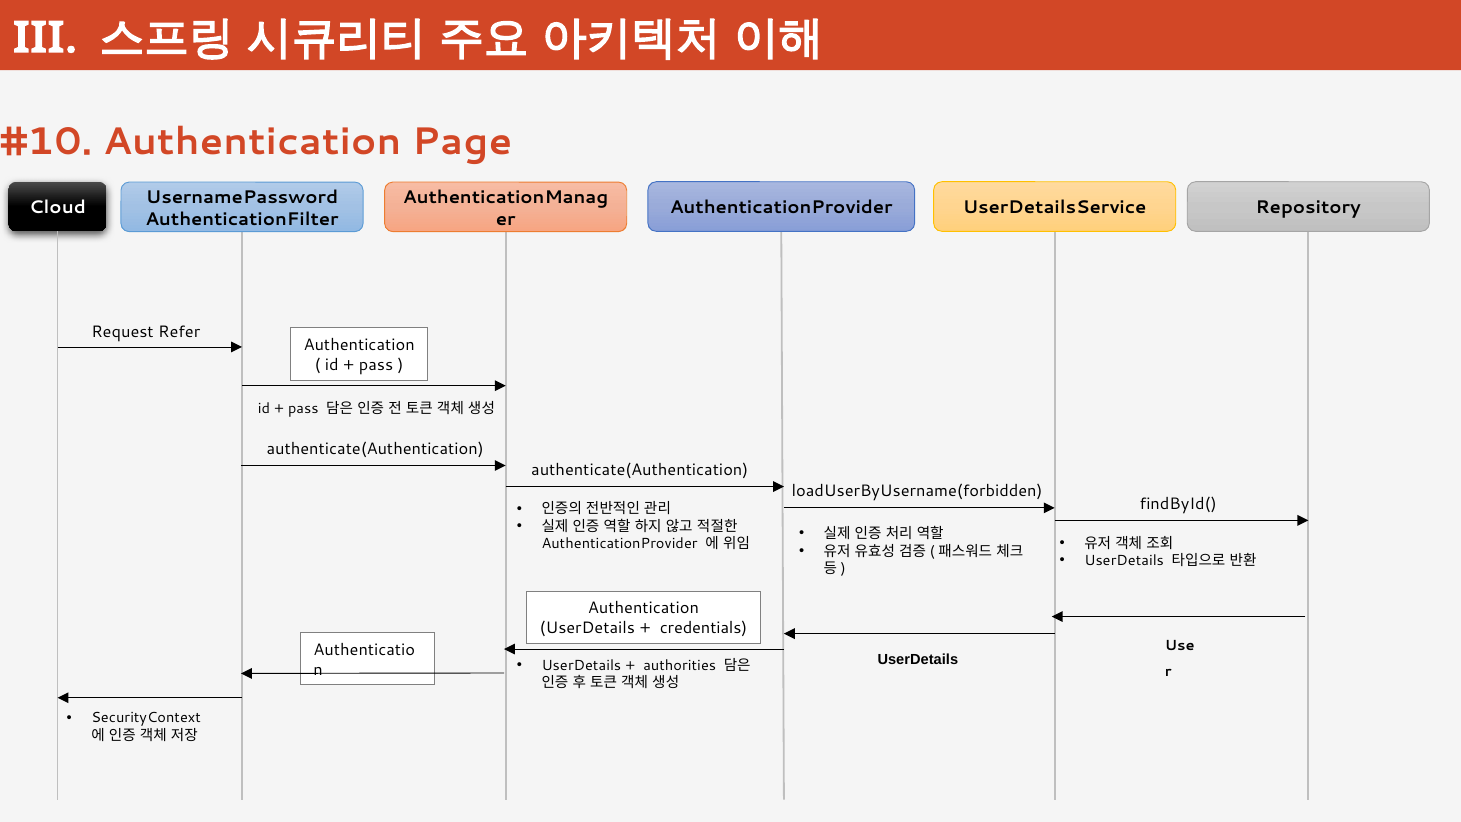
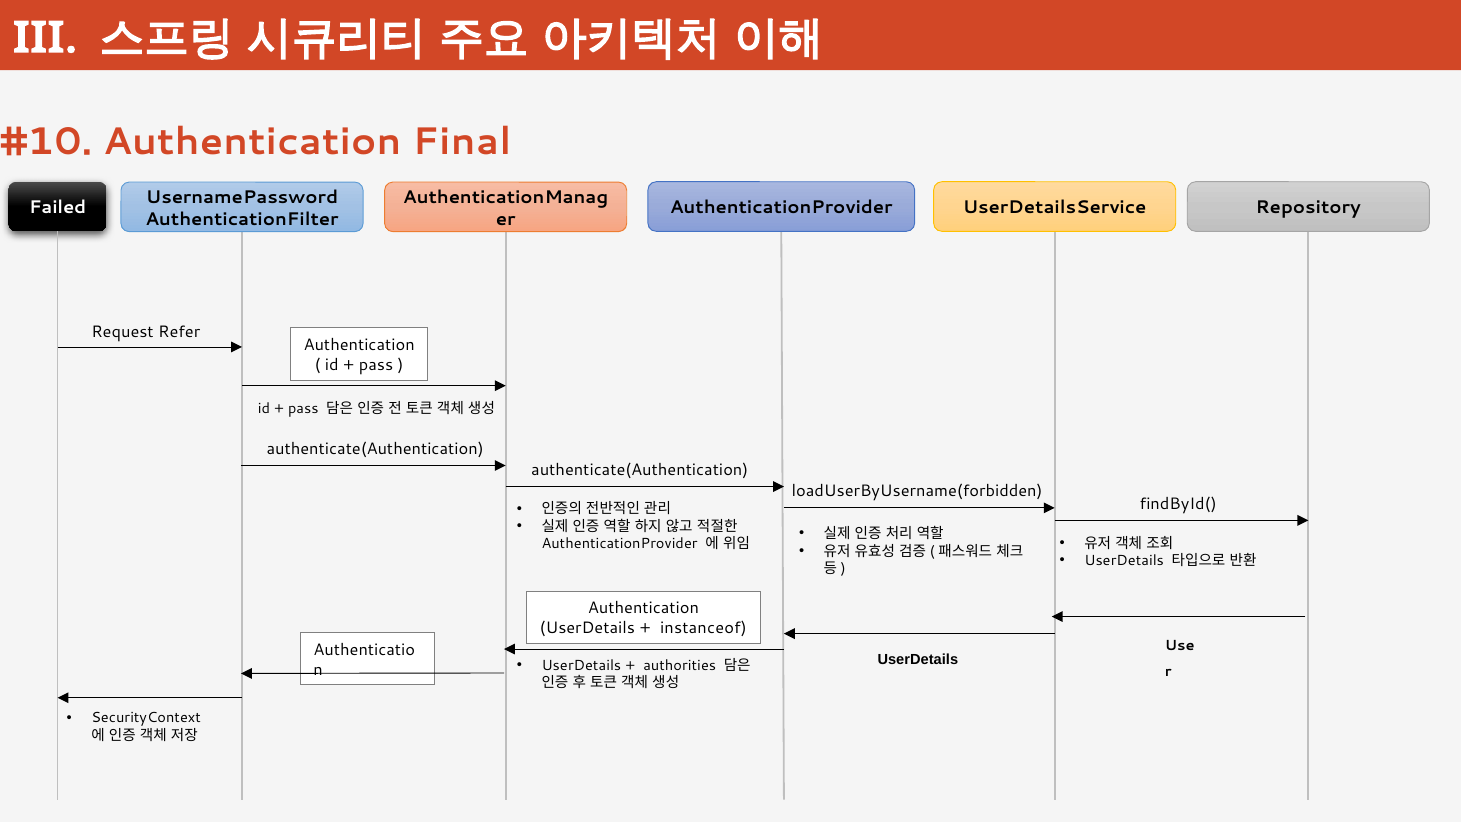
Page: Page -> Final (462, 142)
Cloud: Cloud -> Failed (58, 208)
credentials: credentials -> instanceof (703, 628)
